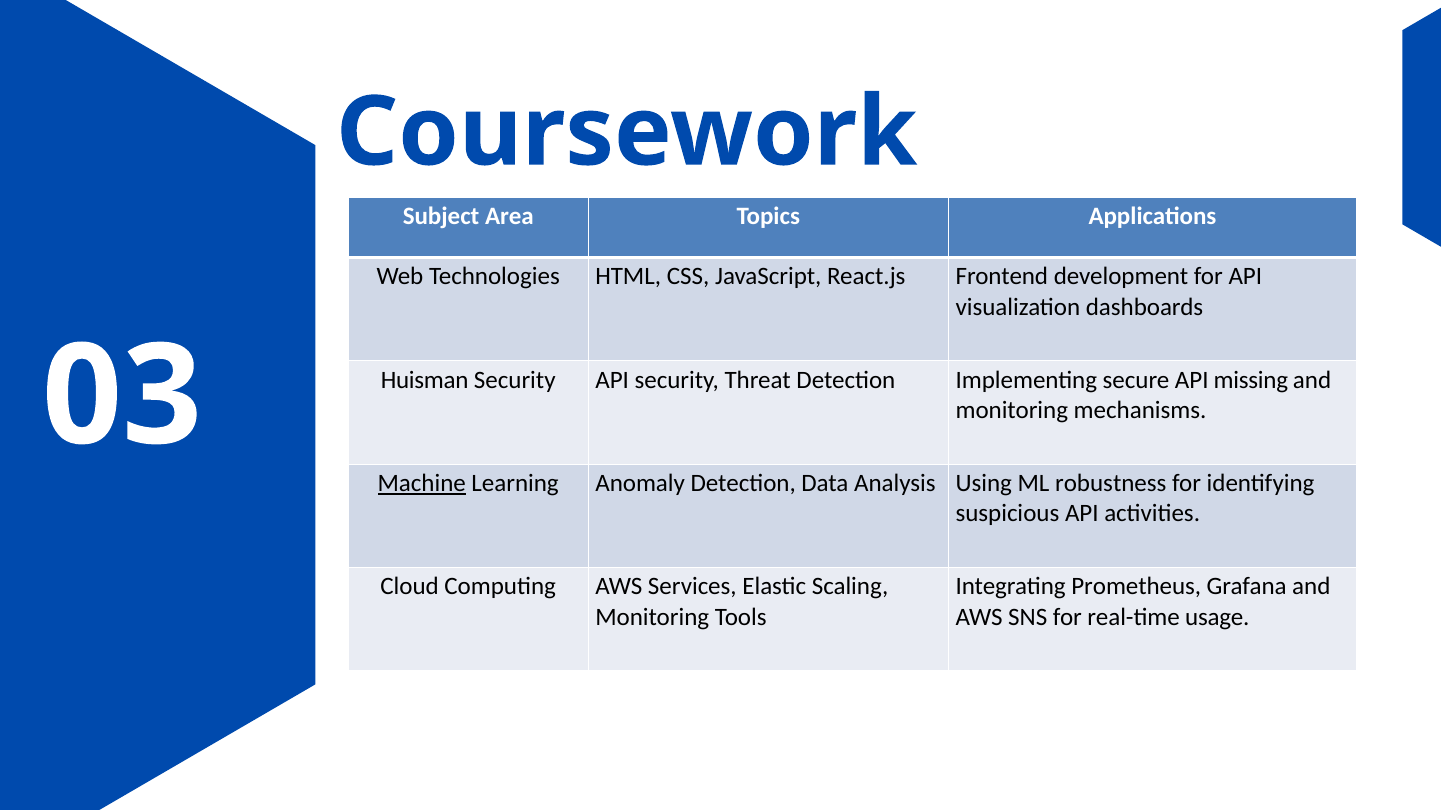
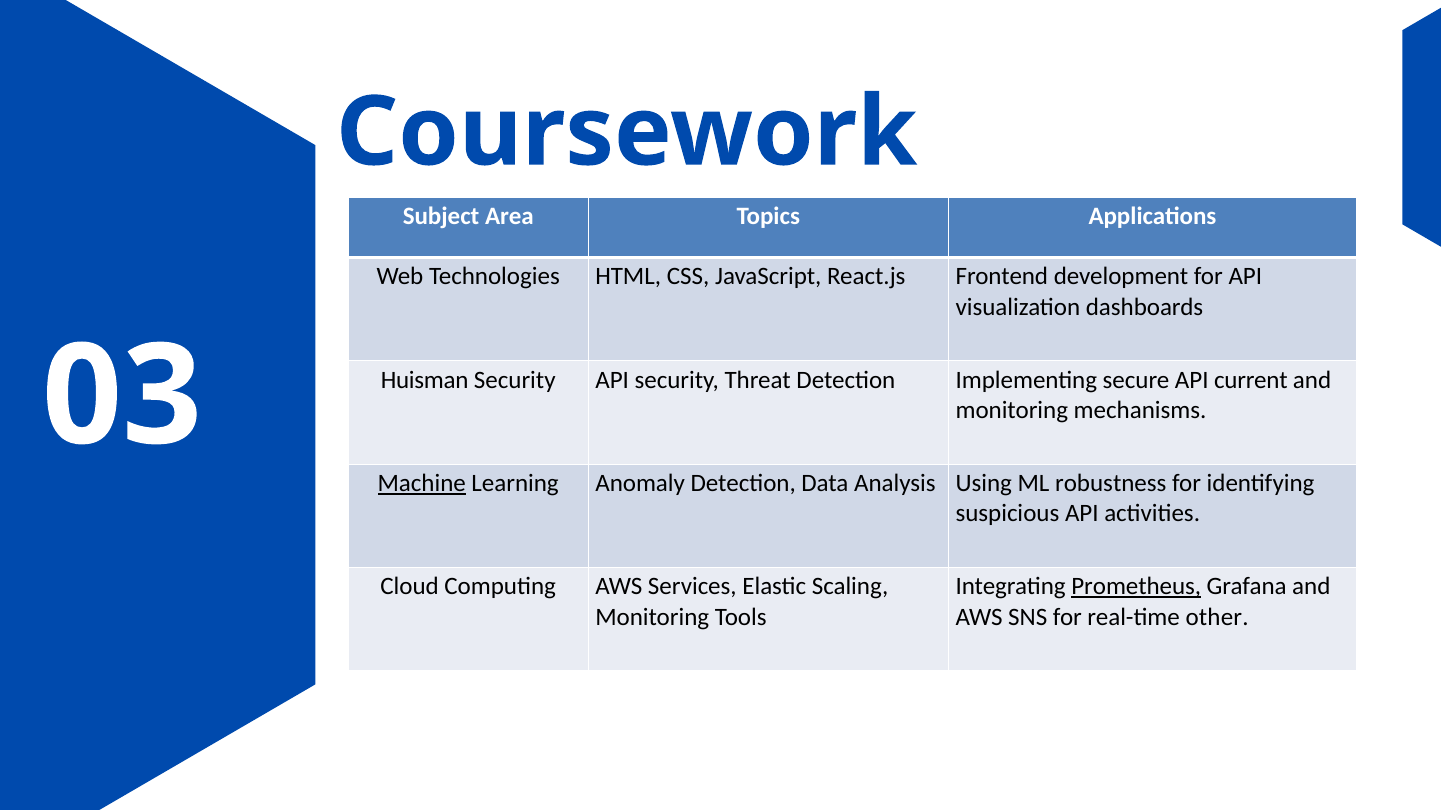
missing: missing -> current (1251, 380)
Prometheus underline: none -> present (1136, 587)
usage: usage -> other (1217, 617)
